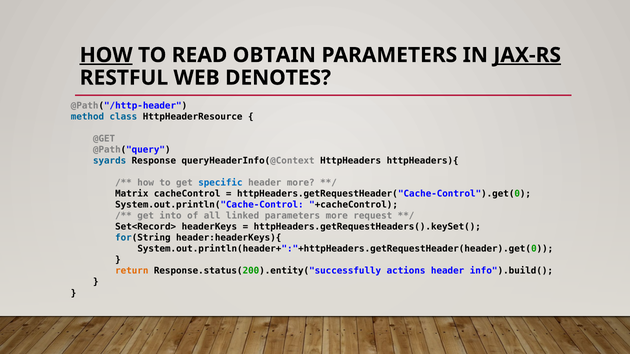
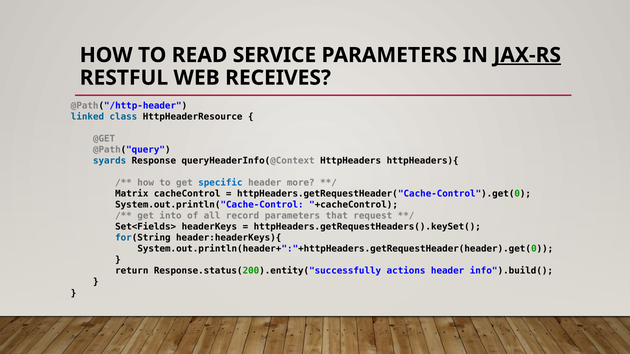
HOW underline: present -> none (106, 55)
OBTAIN: OBTAIN -> SERVICE (274, 55)
DENOTES: DENOTES -> RECEIVES (278, 78)
method: method -> linked (87, 117)
linked: linked -> record (243, 216)
parameters more: more -> that (337, 216)
Set<Record>: Set<Record> -> Set<Fields> (146, 227)
return colour: orange -> black (132, 271)
